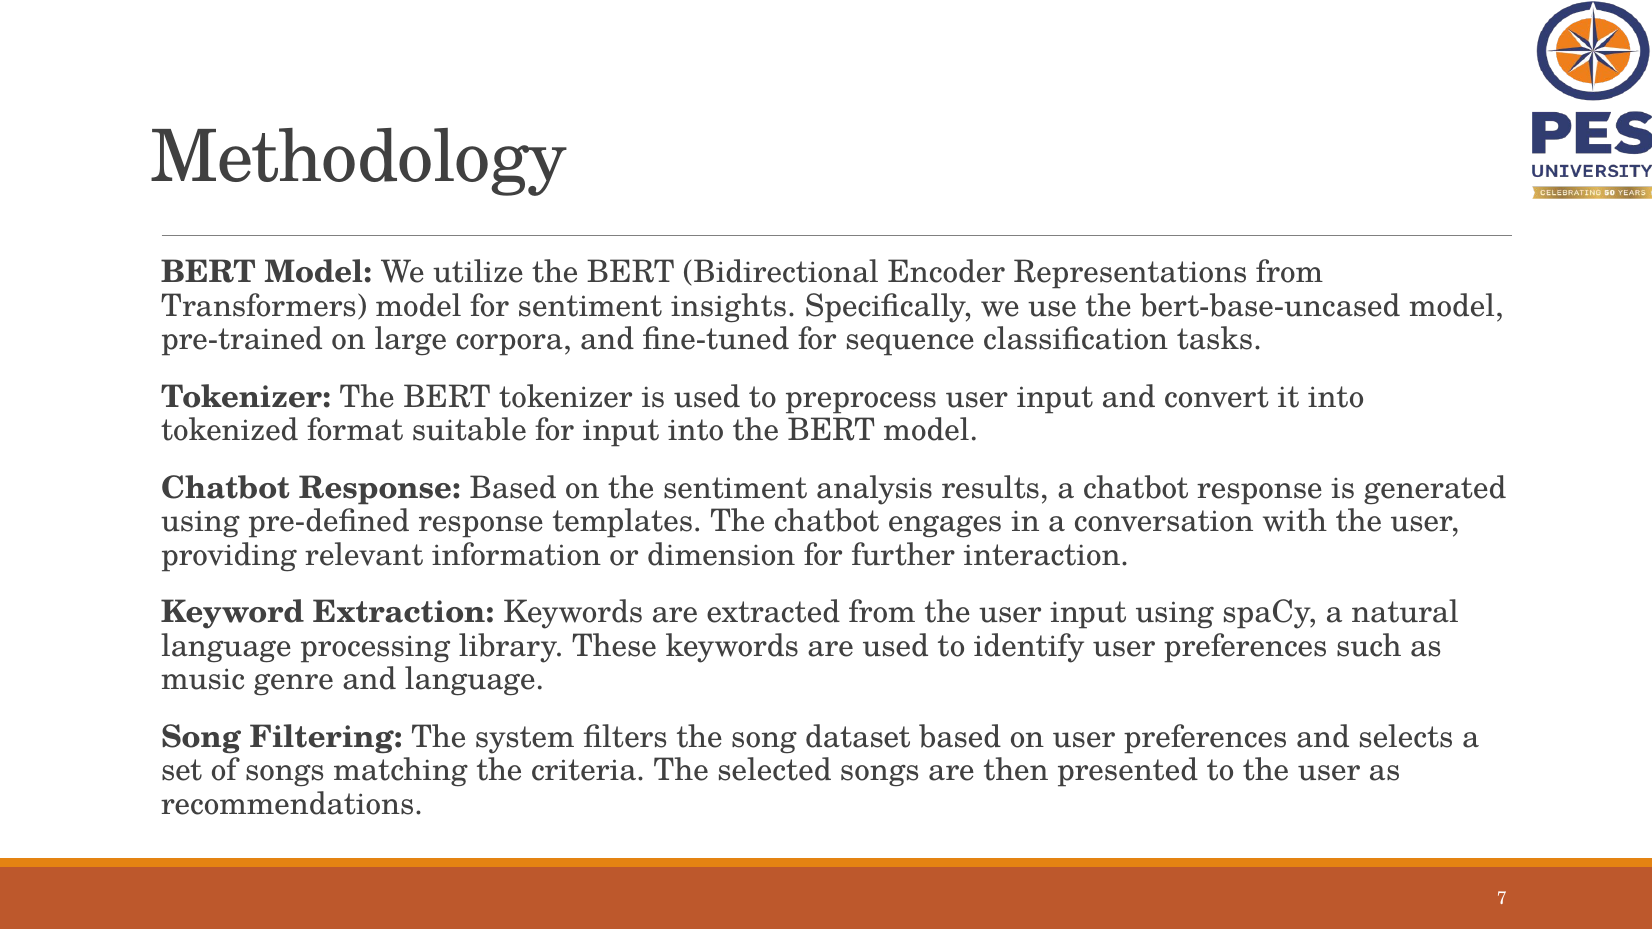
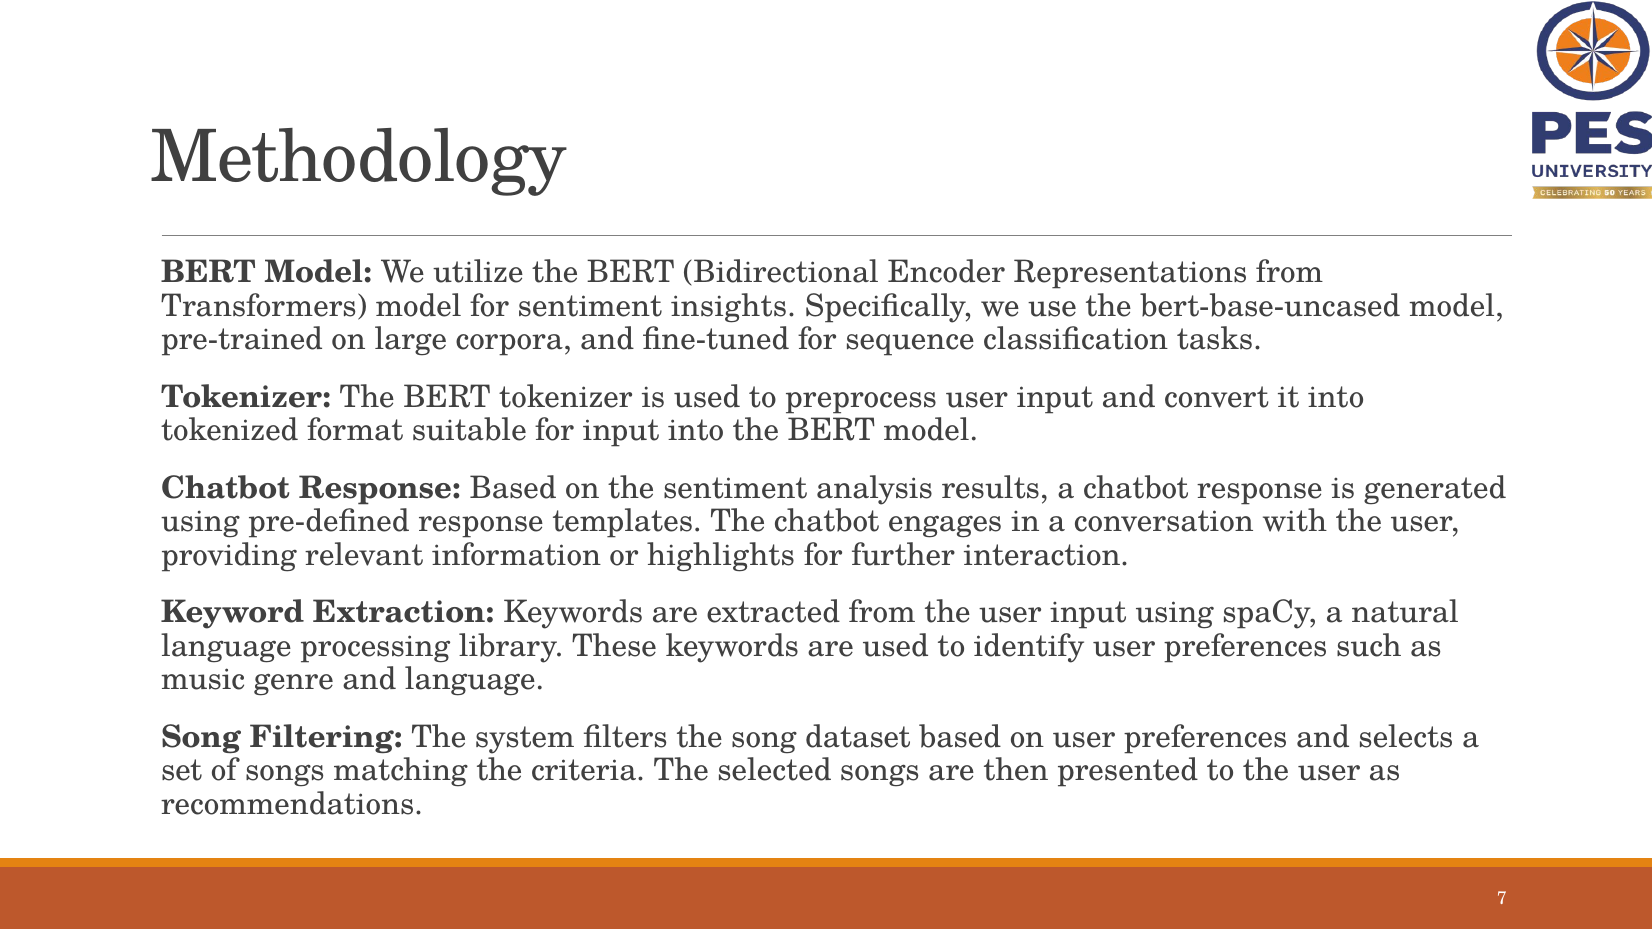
dimension: dimension -> highlights (721, 555)
